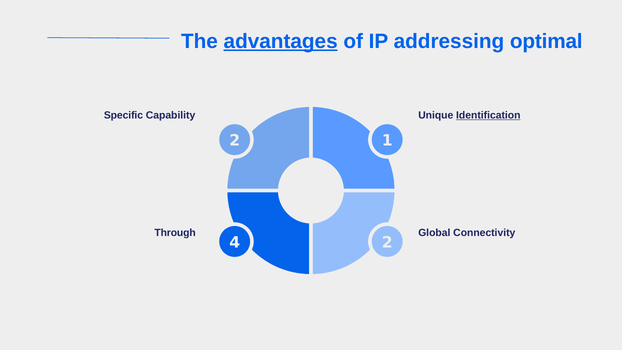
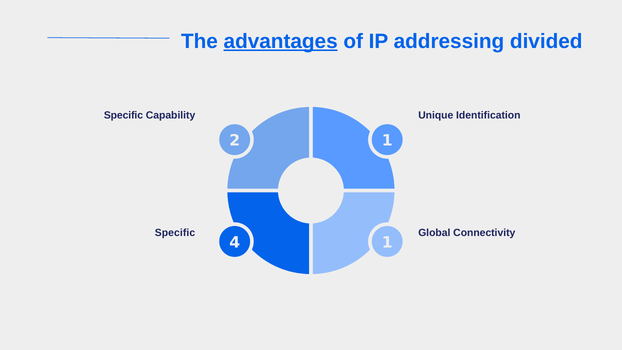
optimal: optimal -> divided (546, 41)
Identification underline: present -> none (488, 115)
Through: Through -> Specific (175, 233)
4 2: 2 -> 1 (387, 242)
